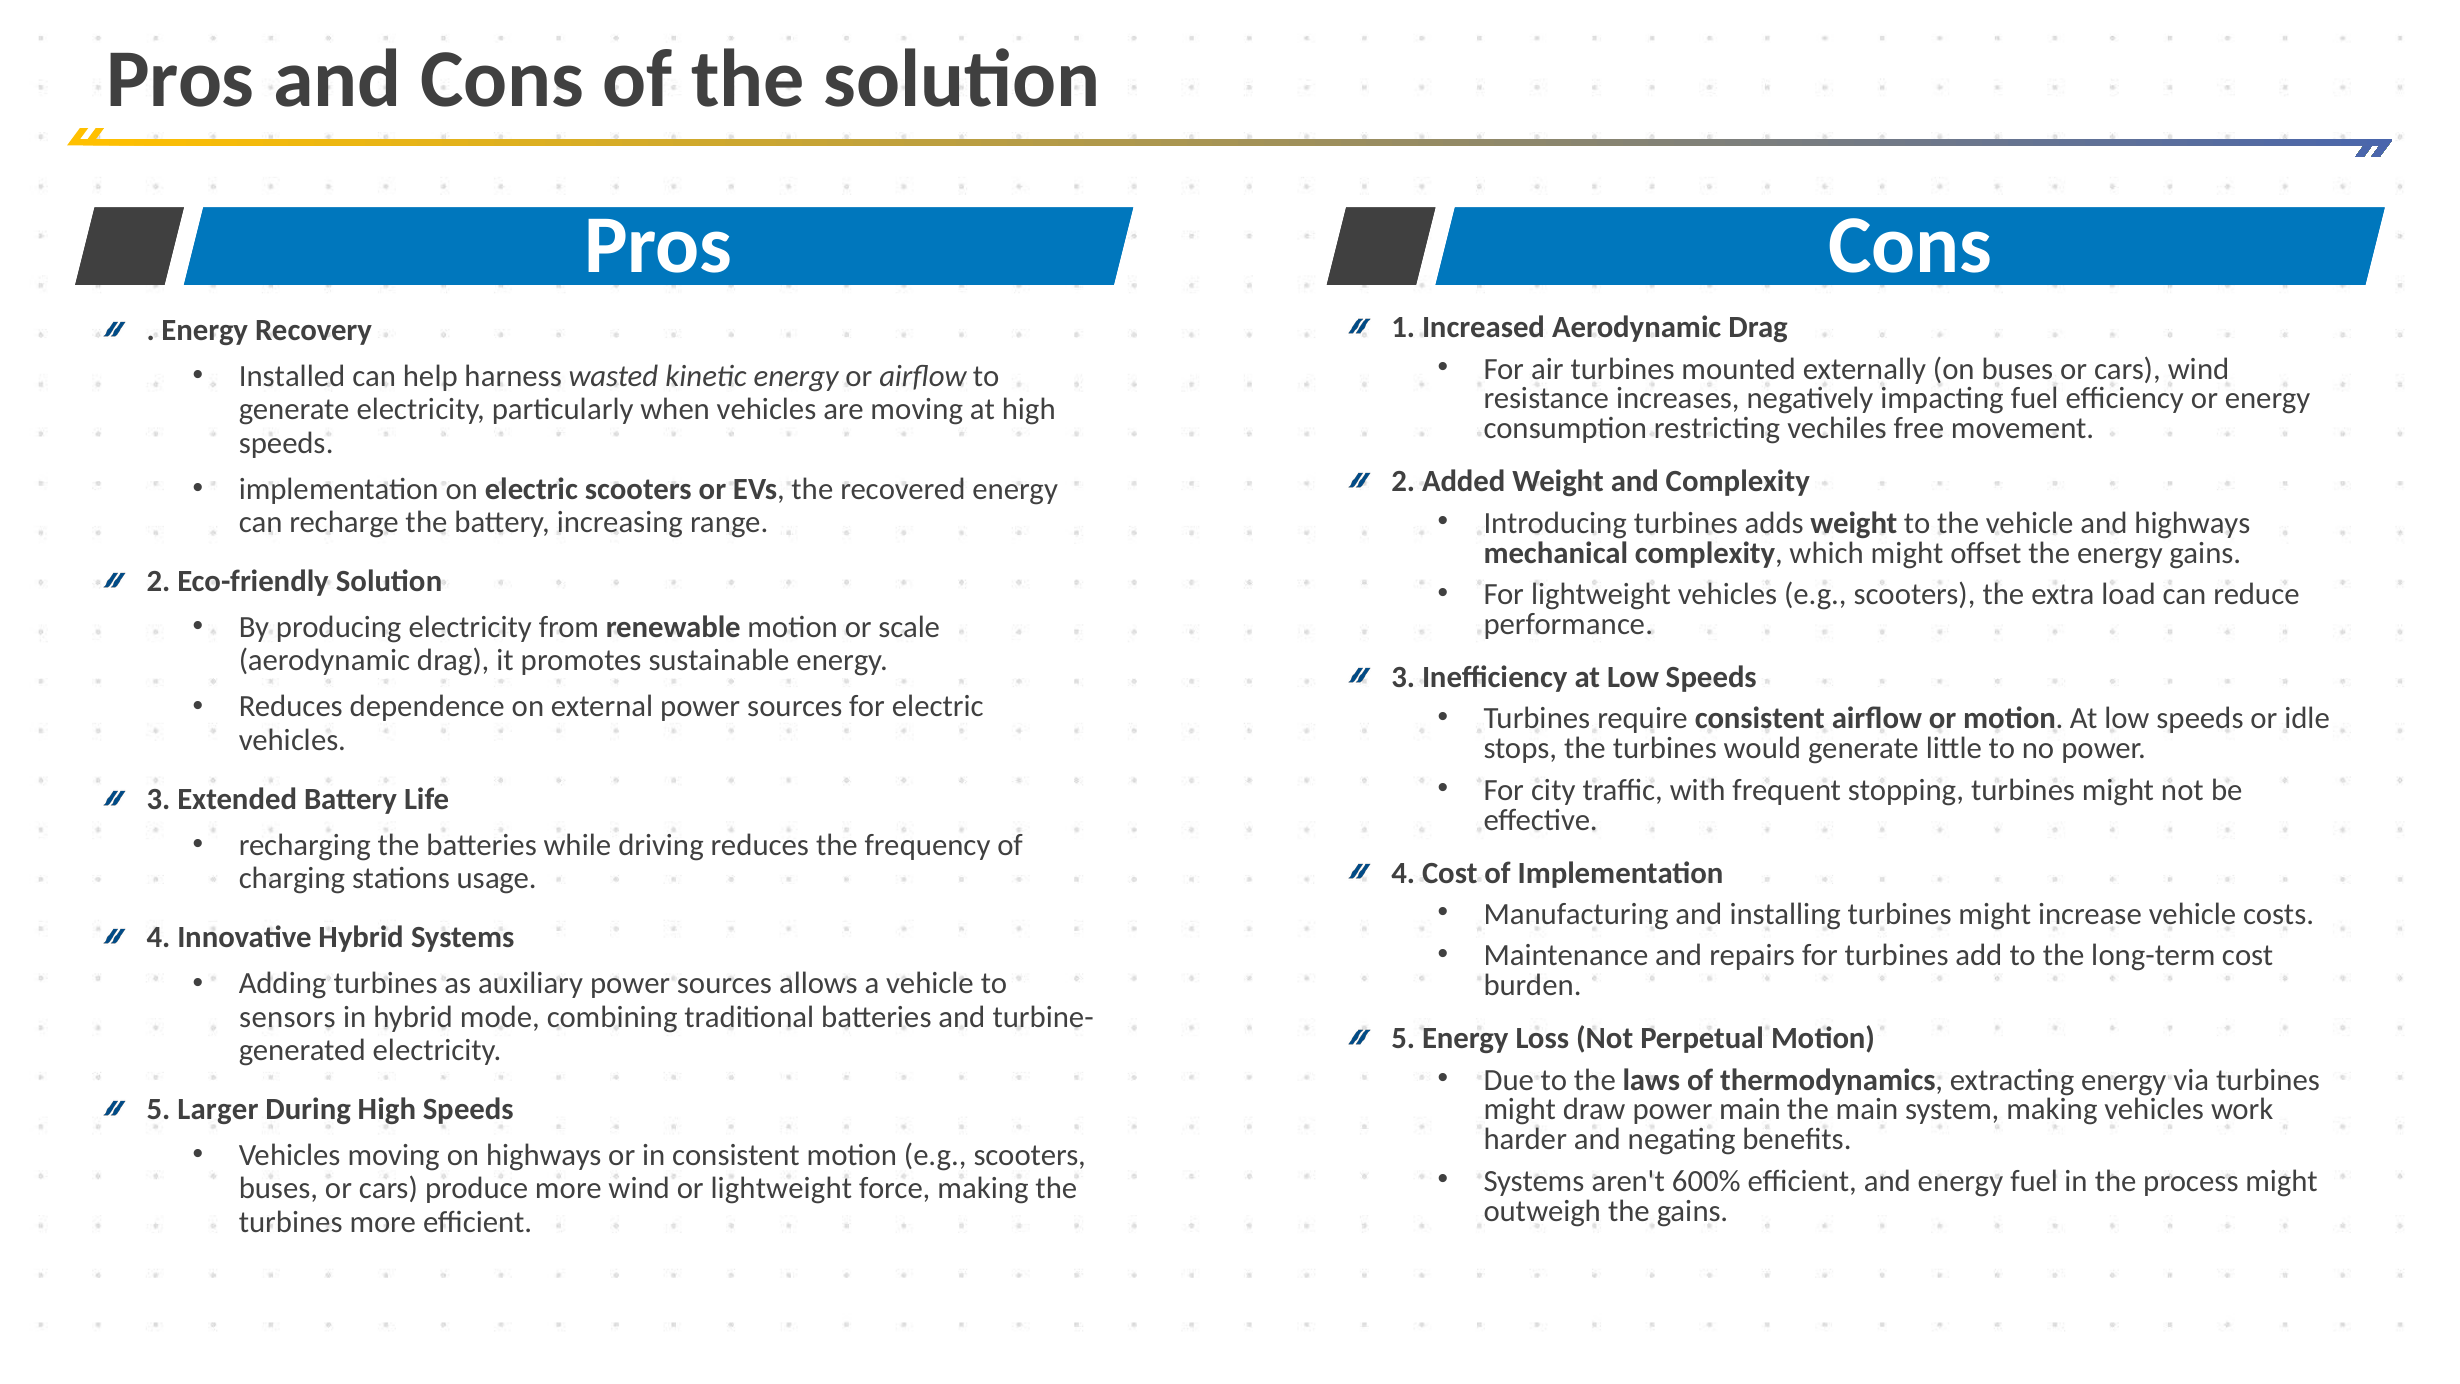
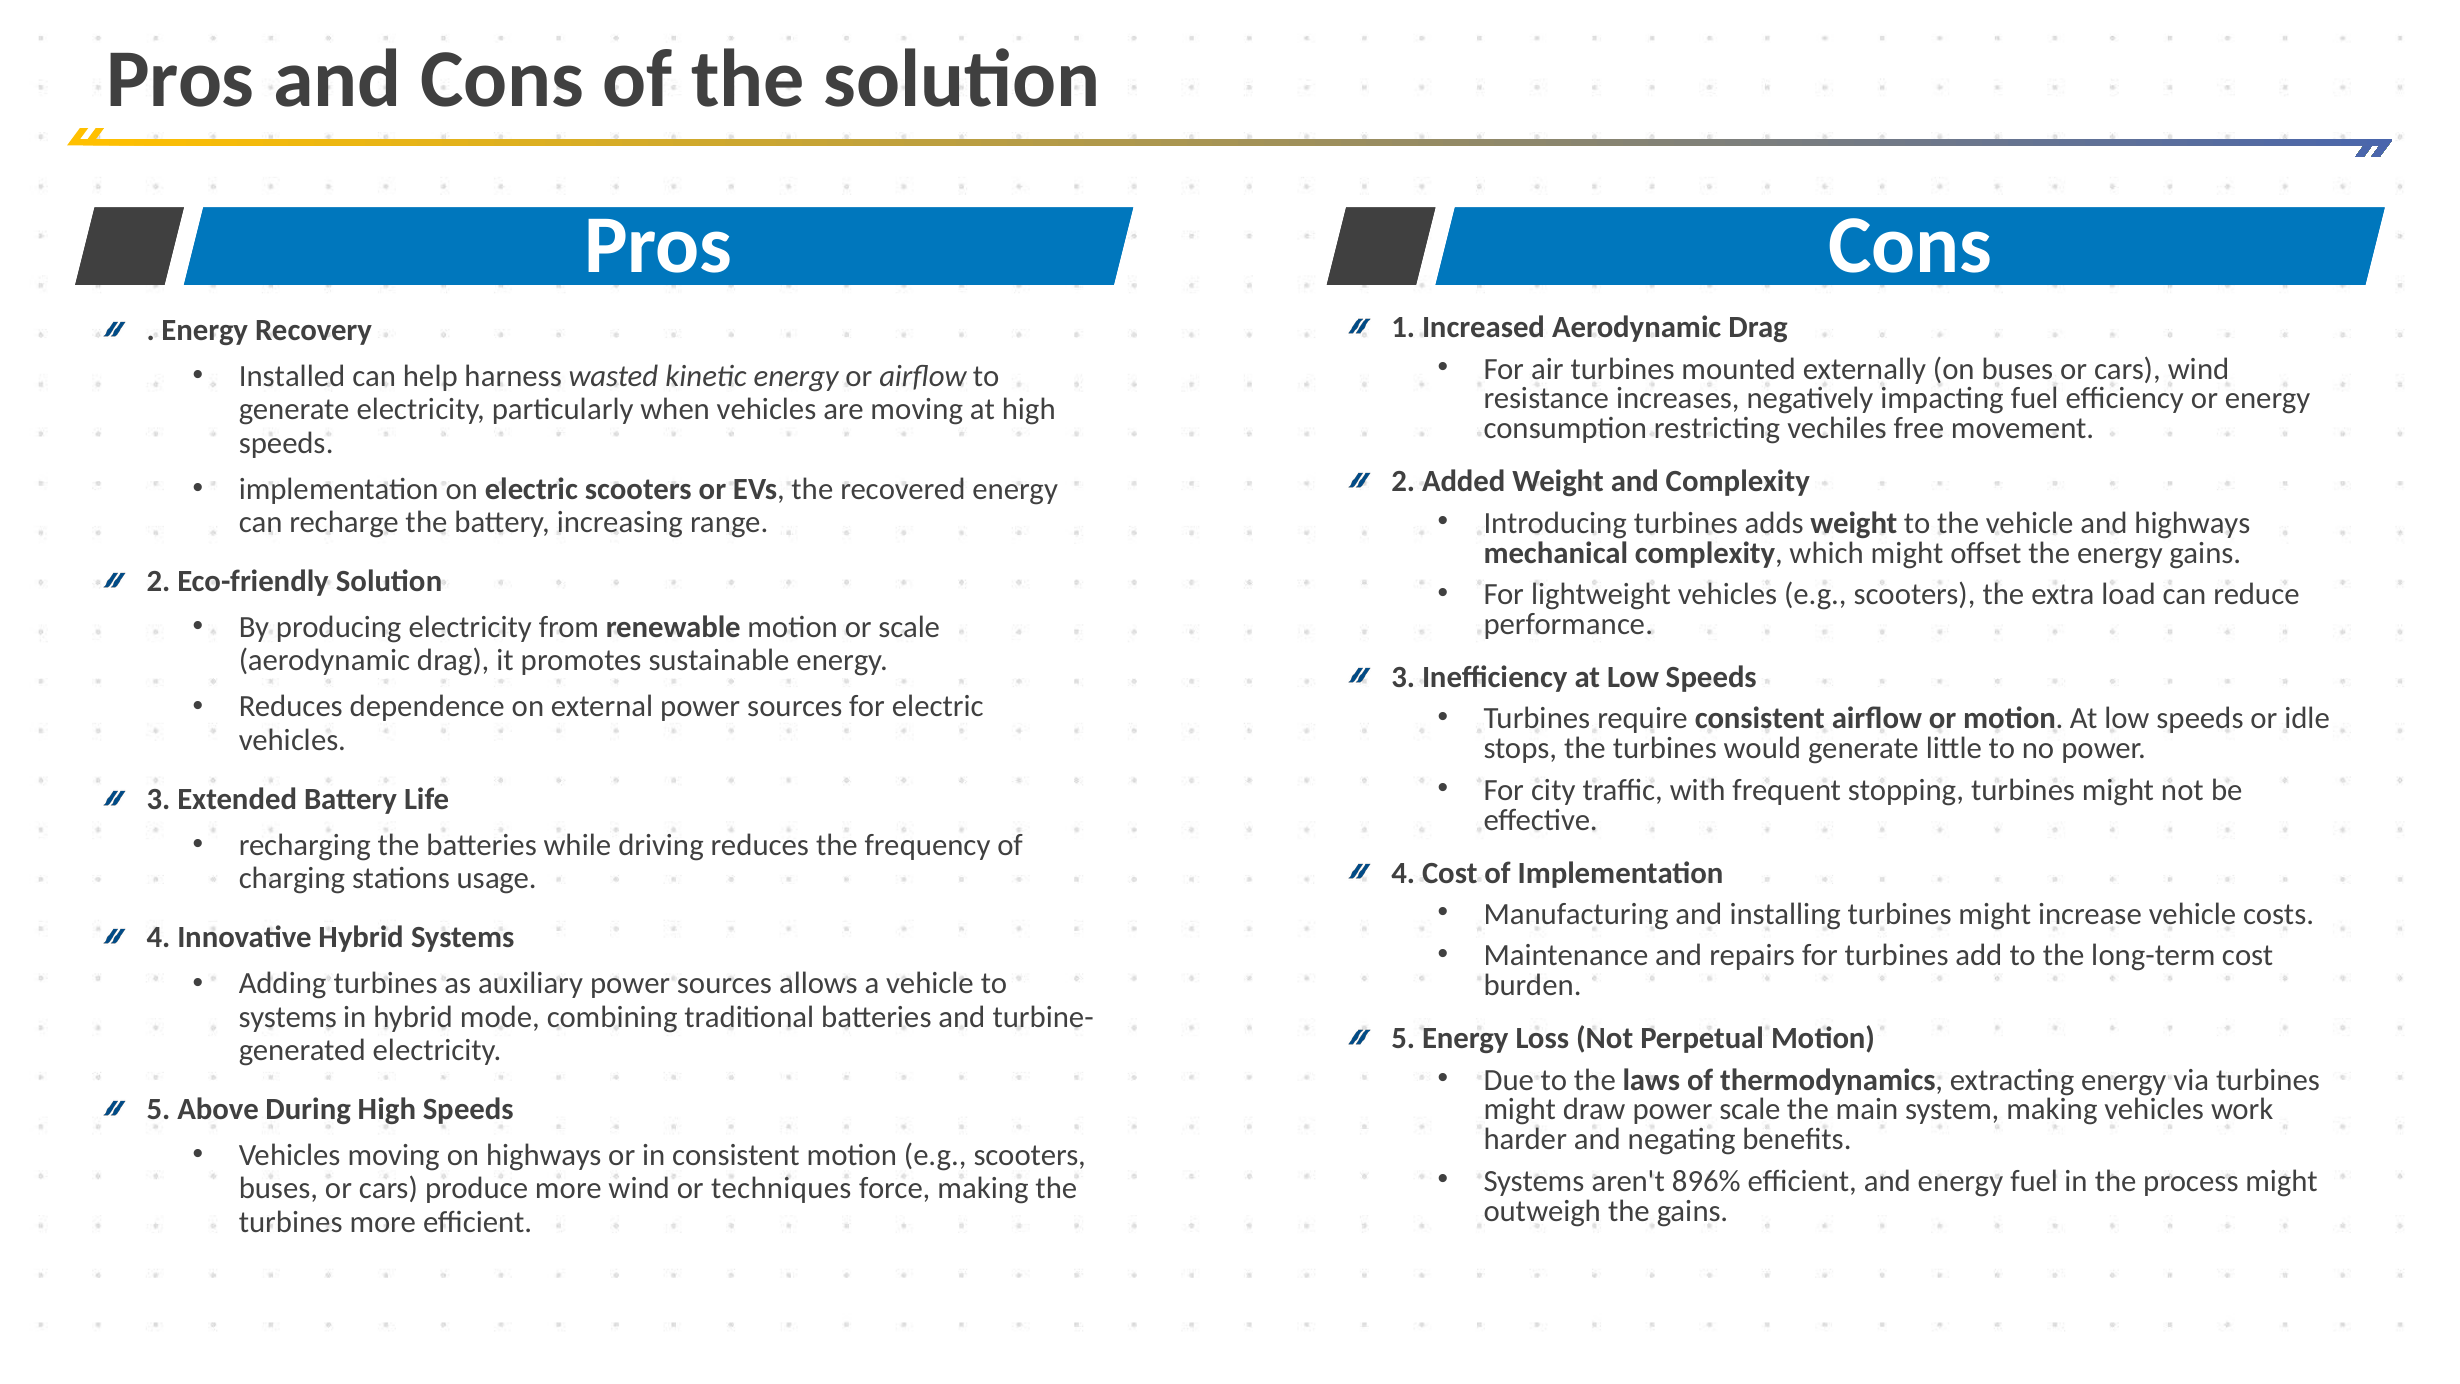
sensors: sensors -> systems (288, 1017)
Larger: Larger -> Above (218, 1109)
power main: main -> scale (1750, 1110)
600%: 600% -> 896% (1706, 1181)
or lightweight: lightweight -> techniques (781, 1189)
